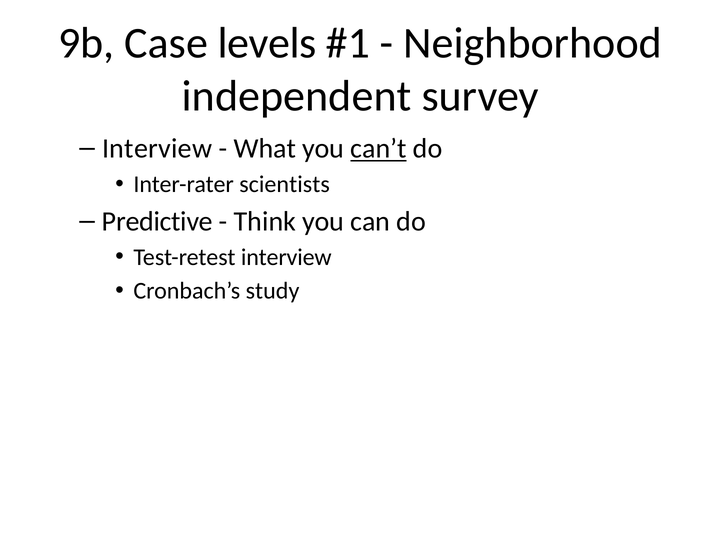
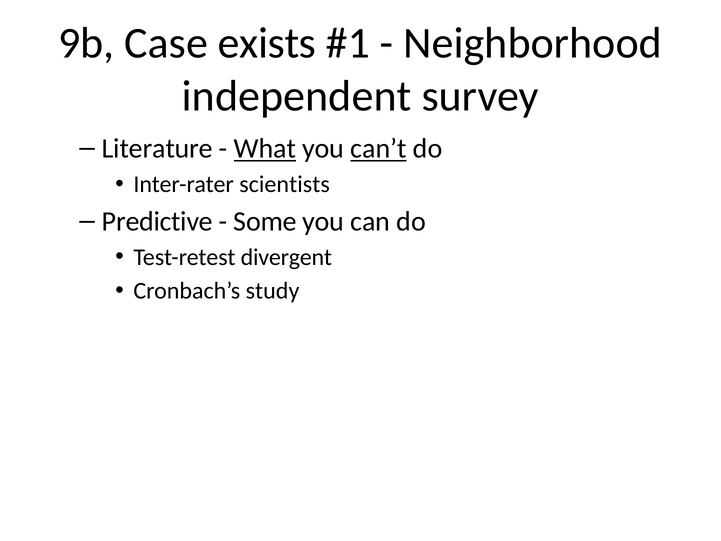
levels: levels -> exists (267, 43)
Interview: Interview -> Literature (157, 149)
What underline: none -> present (265, 149)
Think: Think -> Some (265, 221)
Test-retest interview: interview -> divergent (286, 257)
